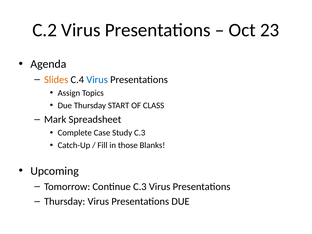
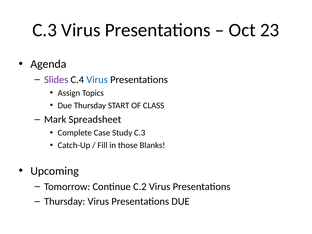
C.2: C.2 -> C.3 (45, 30)
Slides colour: orange -> purple (56, 80)
Continue C.3: C.3 -> C.2 (140, 187)
